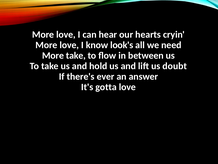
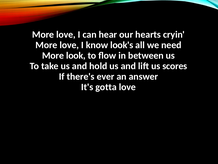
More take: take -> look (76, 55)
doubt: doubt -> scores (175, 66)
